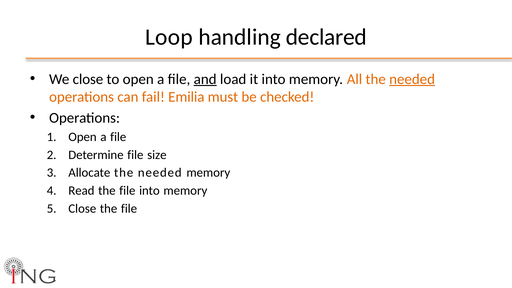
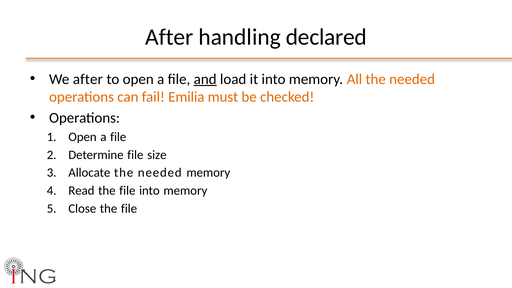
Loop: Loop -> After (169, 37)
We close: close -> after (88, 79)
needed underline: present -> none (412, 79)
